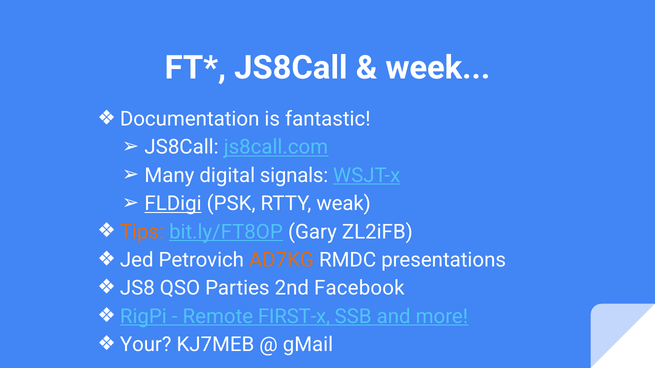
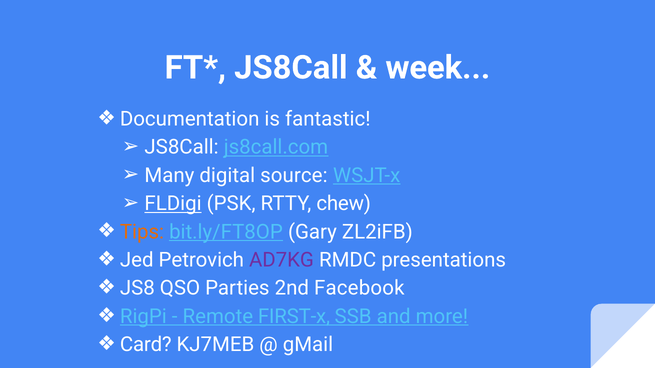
signals: signals -> source (294, 176)
weak: weak -> chew (344, 204)
AD7KG colour: orange -> purple (281, 260)
Your: Your -> Card (146, 345)
